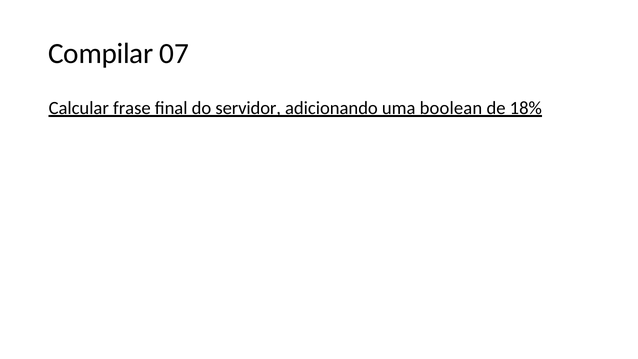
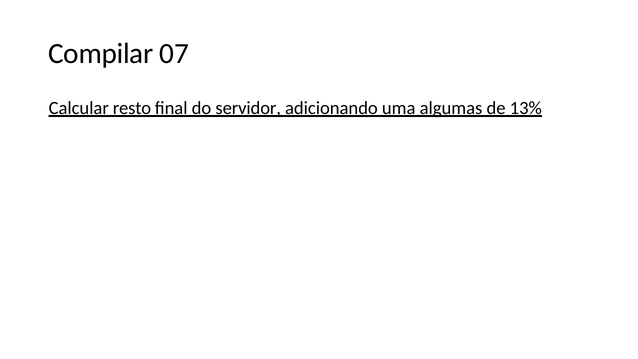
frase: frase -> resto (132, 108)
boolean: boolean -> algumas (451, 108)
18%: 18% -> 13% (526, 108)
